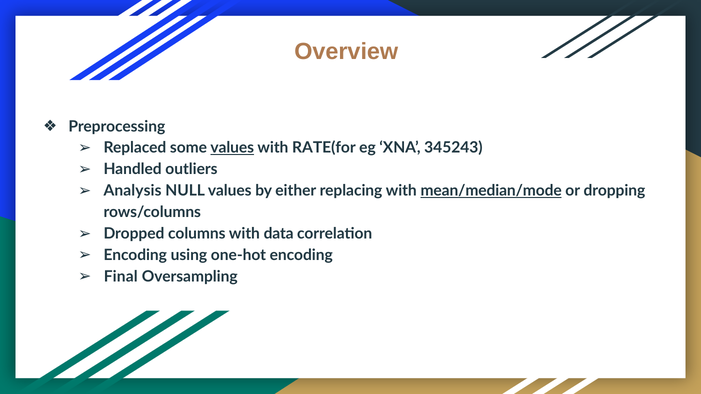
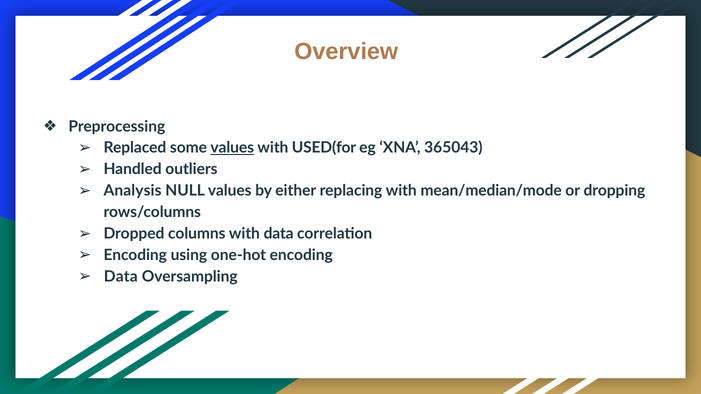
RATE(for: RATE(for -> USED(for (324, 148)
345243: 345243 -> 365043 (453, 148)
mean/median/mode underline: present -> none (491, 191)
Final: Final -> Data (121, 277)
